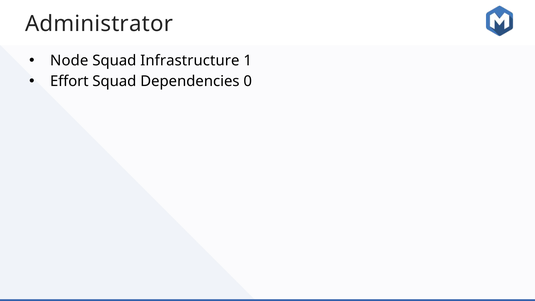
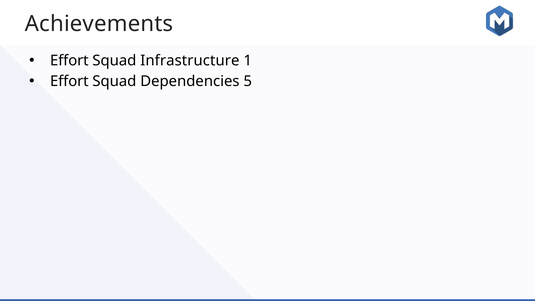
Administrator: Administrator -> Achievements (99, 24)
Node: Node -> Effort (69, 61)
0: 0 -> 5 (248, 81)
